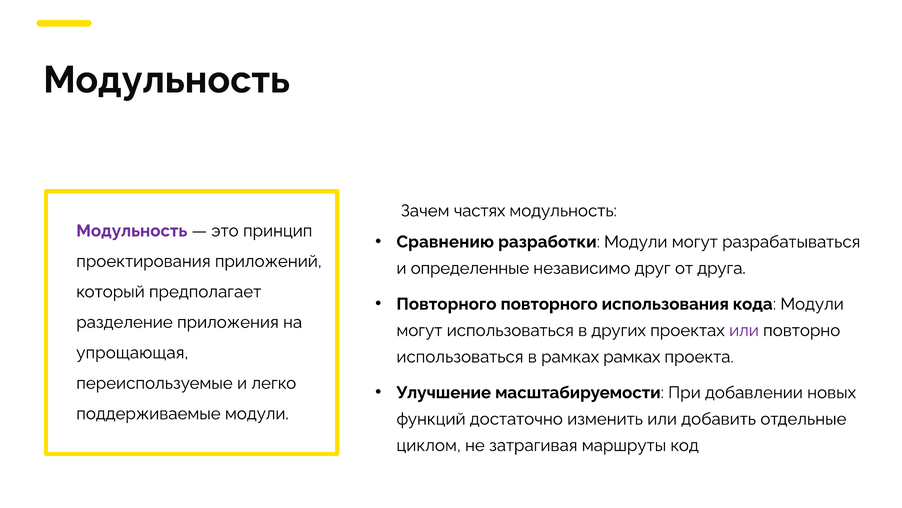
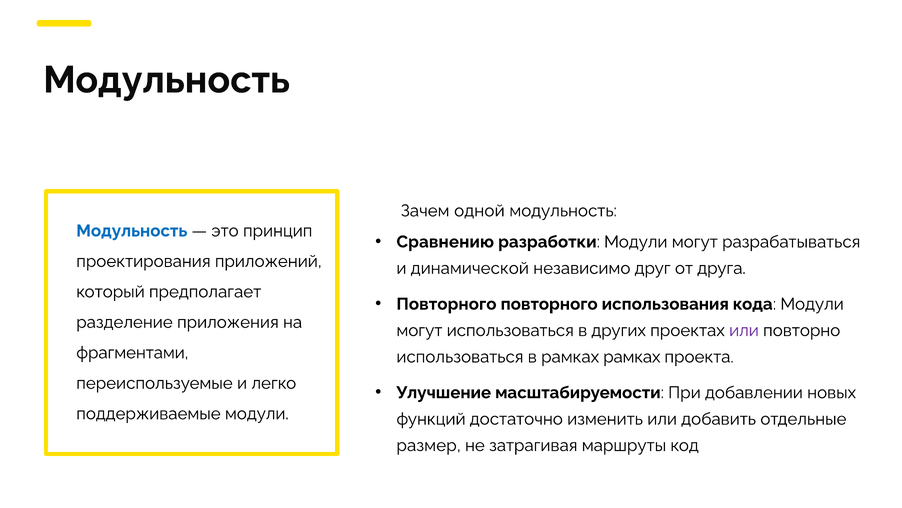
частях: частях -> одной (479, 211)
Модульность colour: purple -> blue (132, 231)
определенные: определенные -> динамической (470, 268)
упрощающая: упрощающая -> фрагментами (132, 352)
циклом: циклом -> размер (429, 445)
